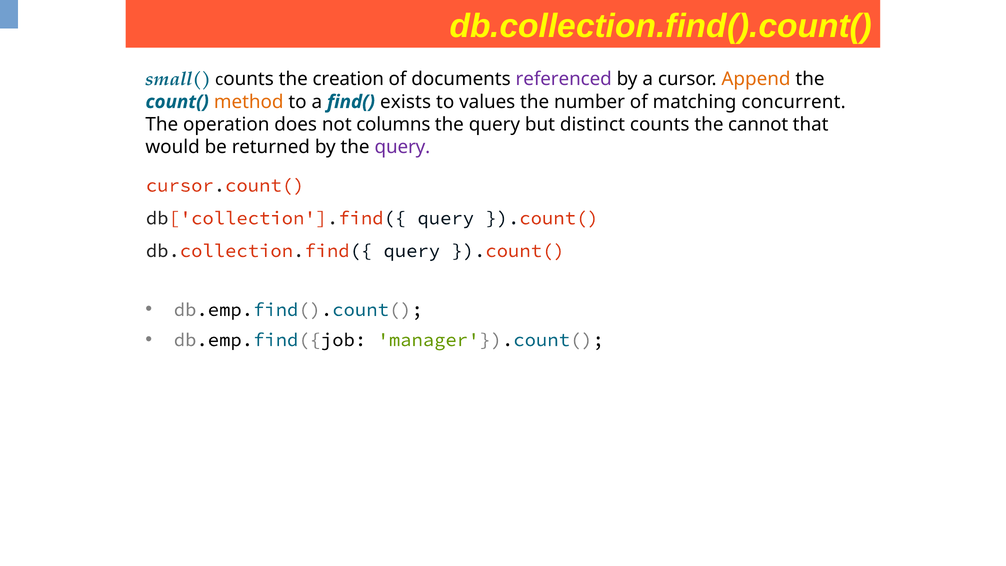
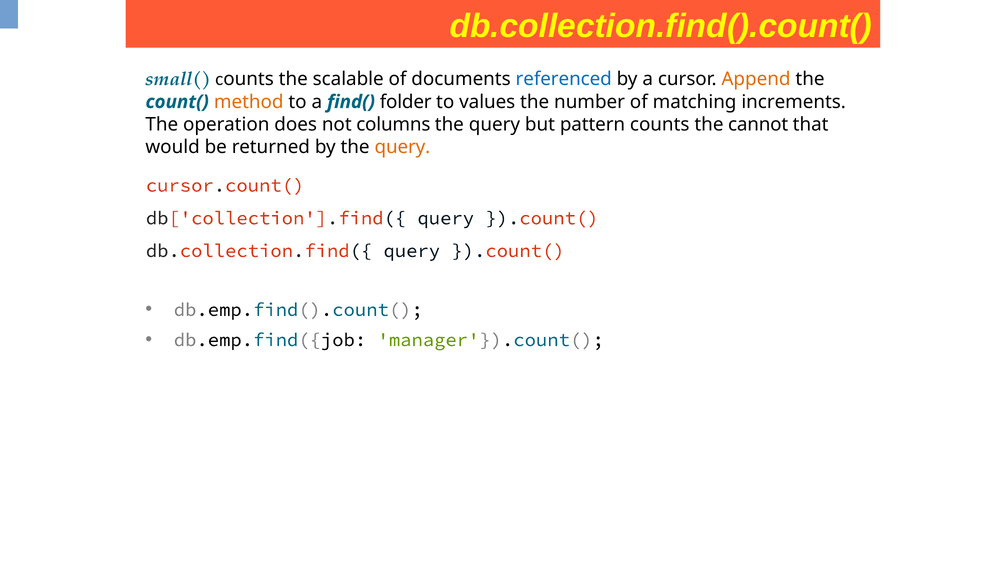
creation: creation -> scalable (348, 79)
referenced colour: purple -> blue (564, 79)
exists: exists -> folder (406, 102)
concurrent: concurrent -> increments (794, 102)
distinct: distinct -> pattern (592, 124)
query colour: purple -> orange (402, 147)
